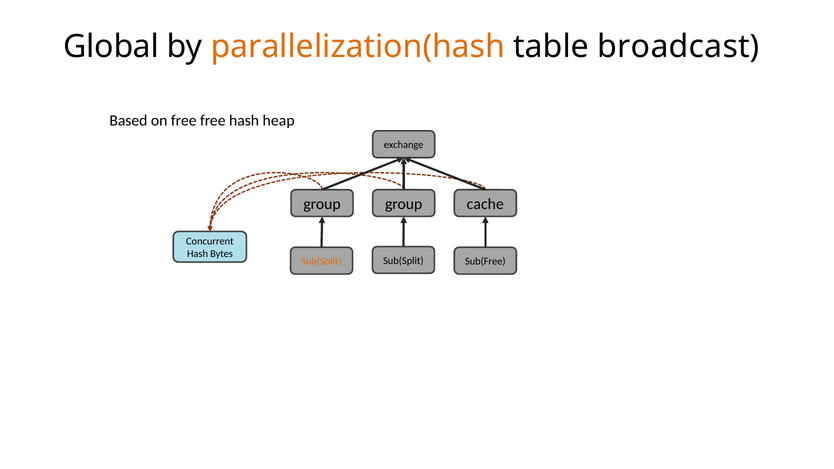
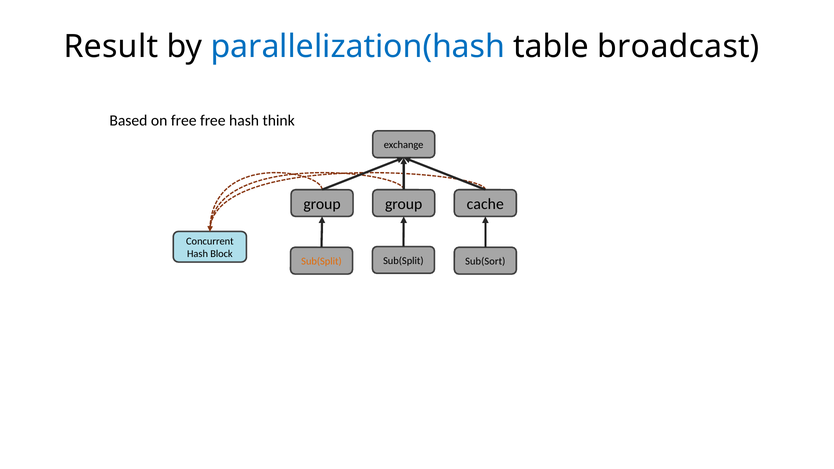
Global: Global -> Result (111, 46)
parallelization(hash colour: orange -> blue (358, 46)
heap: heap -> think (279, 121)
Bytes: Bytes -> Block (222, 254)
Sub(Free: Sub(Free -> Sub(Sort (485, 261)
